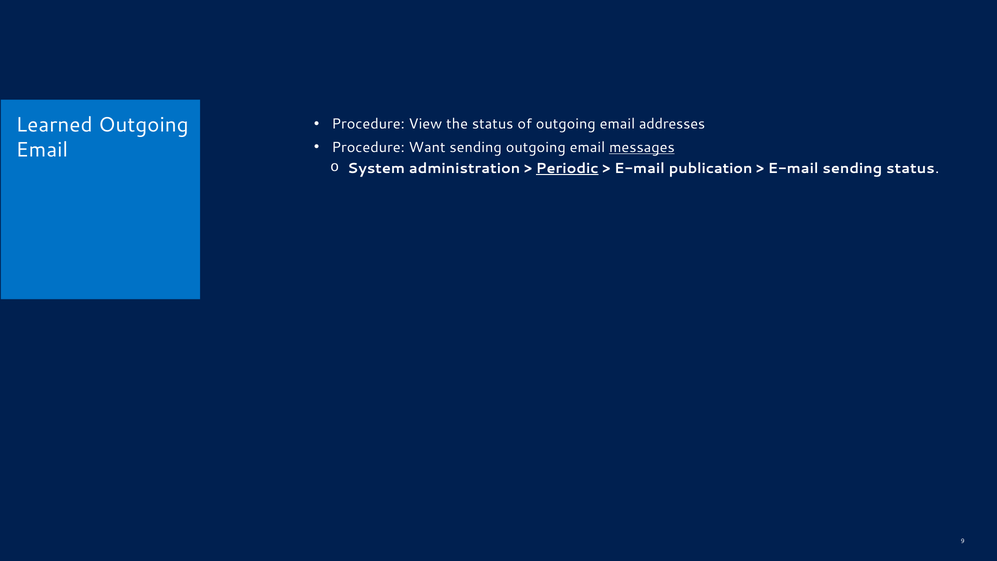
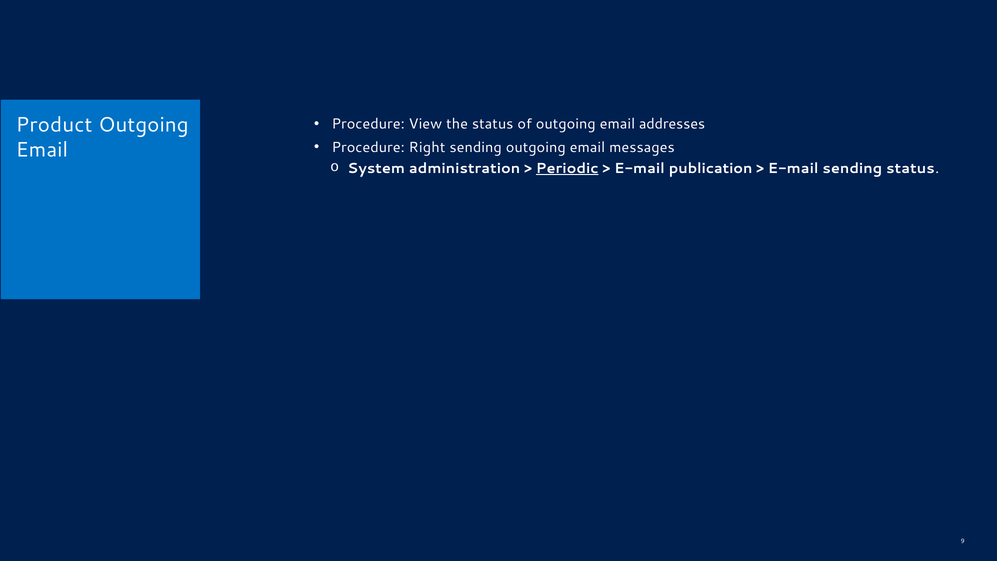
Learned: Learned -> Product (54, 125)
Want: Want -> Right (427, 147)
messages underline: present -> none (642, 147)
